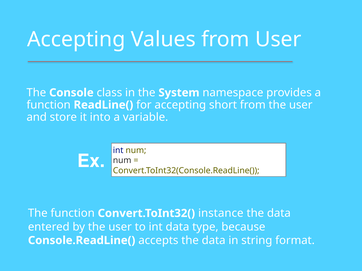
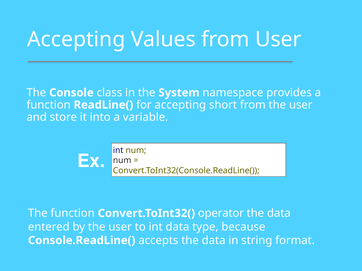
instance: instance -> operator (221, 214)
